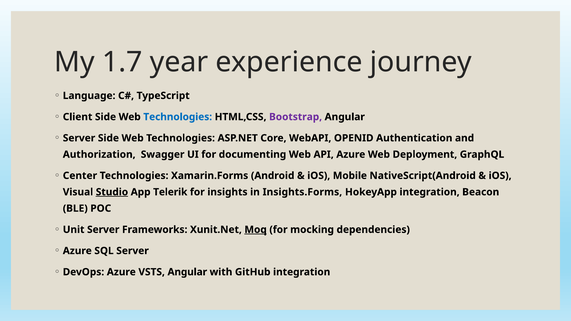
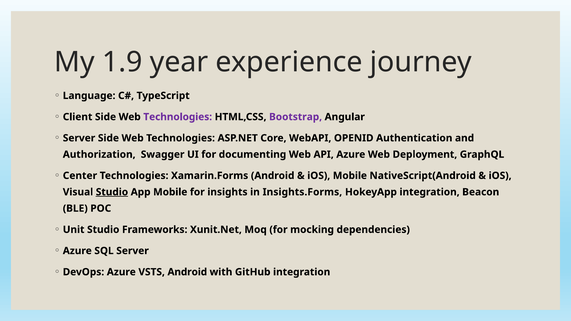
1.7: 1.7 -> 1.9 (122, 62)
Technologies colour: blue -> purple (178, 117)
App Telerik: Telerik -> Mobile (170, 192)
Unit Server: Server -> Studio (103, 230)
Moq underline: present -> none (256, 230)
VSTS Angular: Angular -> Android (187, 272)
